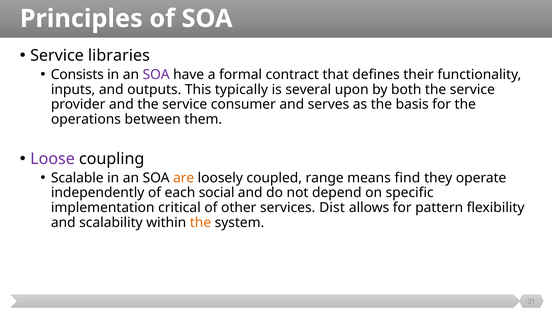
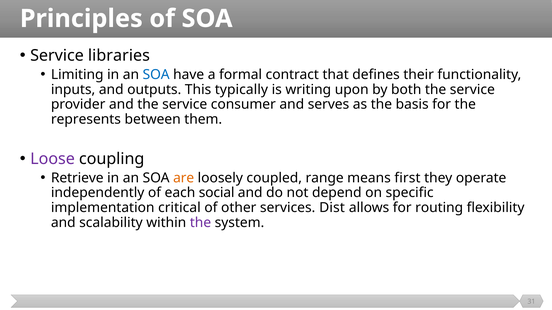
Consists: Consists -> Limiting (77, 75)
SOA colour: purple -> blue (156, 75)
several: several -> writing (308, 90)
operations: operations -> represents (86, 119)
Scalable: Scalable -> Retrieve (77, 178)
find: find -> first (407, 178)
pattern: pattern -> routing (439, 208)
the colour: orange -> purple (200, 223)
